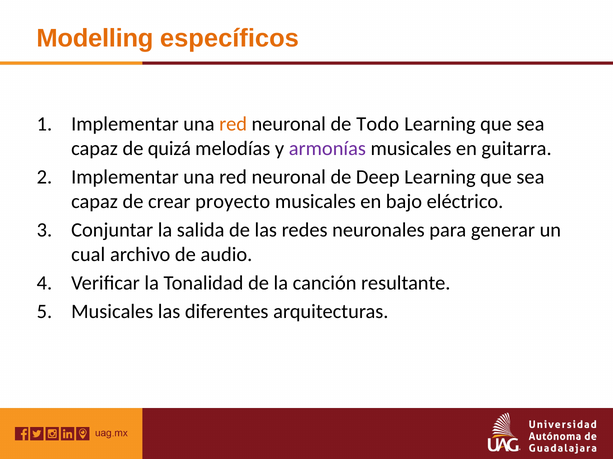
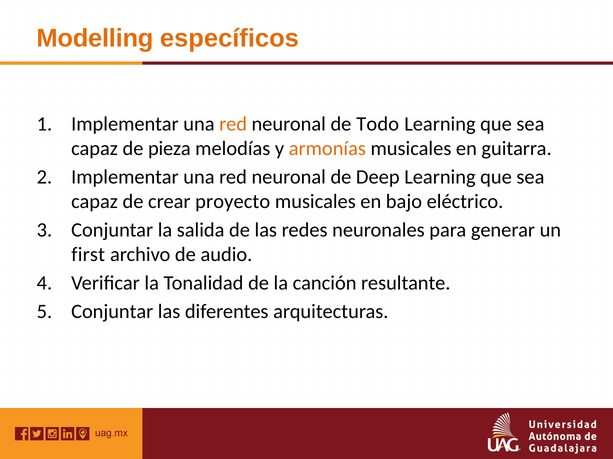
quizá: quizá -> pieza (169, 149)
armonías colour: purple -> orange (327, 149)
cual: cual -> first (88, 255)
Musicales: Musicales -> Conjuntar (112, 312)
